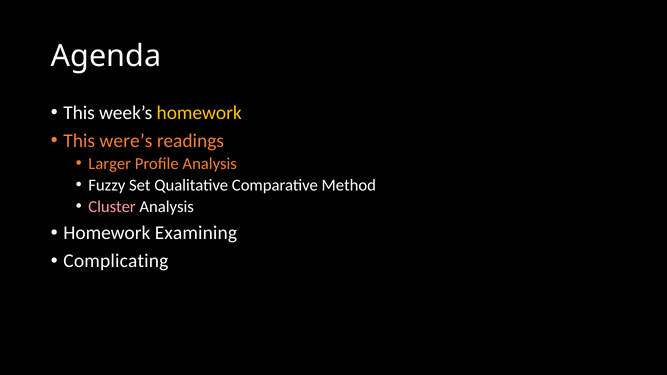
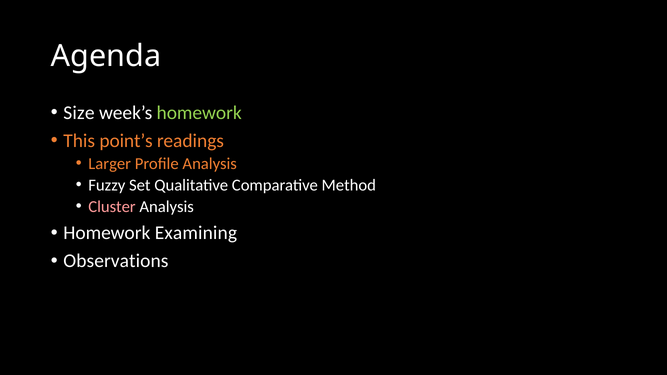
This: This -> Size (79, 113)
homework colour: yellow -> light green (199, 113)
were’s: were’s -> point’s (126, 141)
Complicating: Complicating -> Observations (116, 261)
